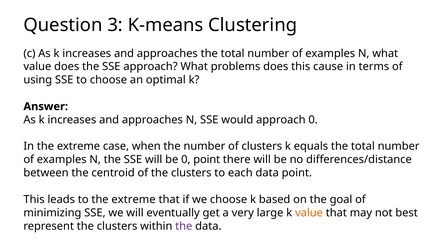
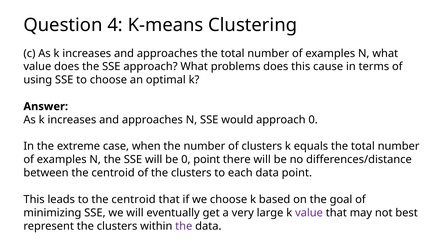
3: 3 -> 4 (115, 25)
to the extreme: extreme -> centroid (134, 200)
value colour: orange -> purple (309, 213)
